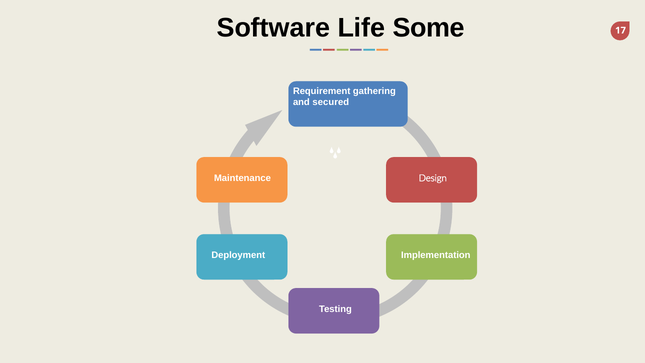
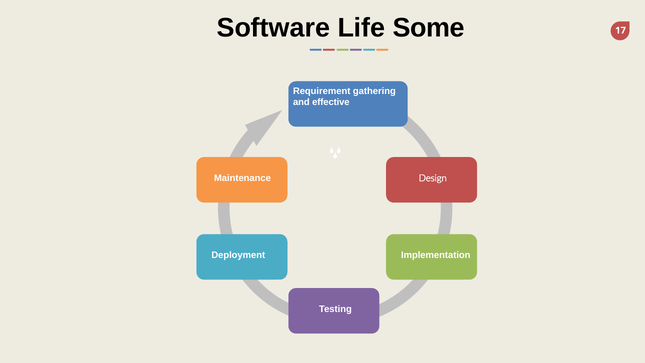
secured: secured -> effective (331, 102)
